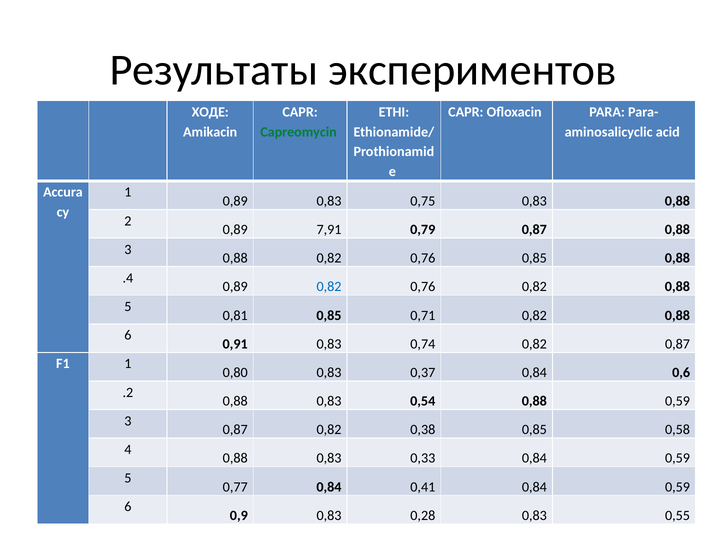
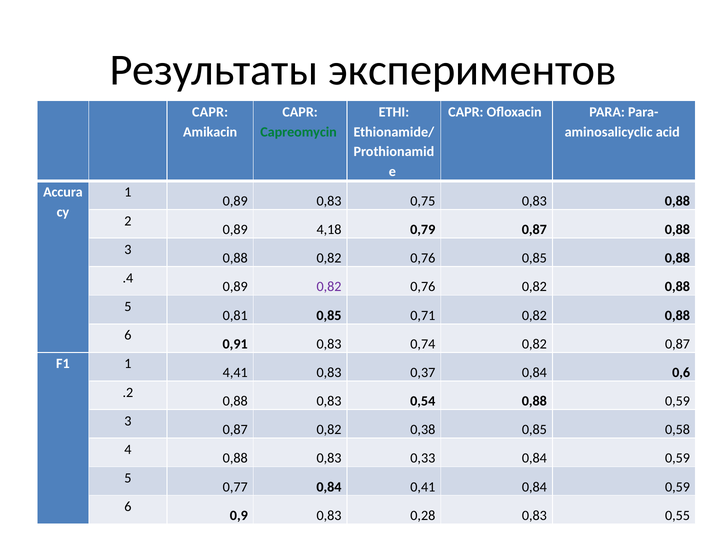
ХОДЕ: ХОДЕ -> CAPR (210, 112)
7,91: 7,91 -> 4,18 (329, 230)
0,82 colour: blue -> purple (329, 287)
0,80: 0,80 -> 4,41 (235, 373)
